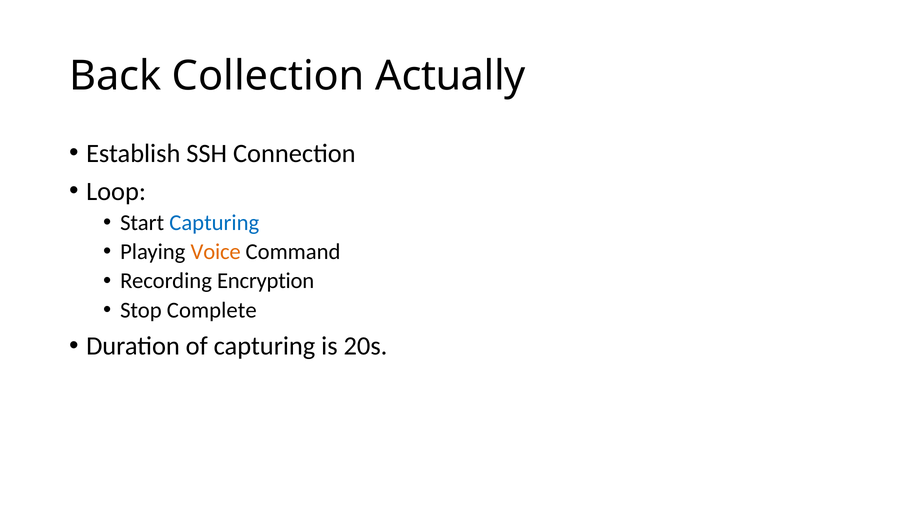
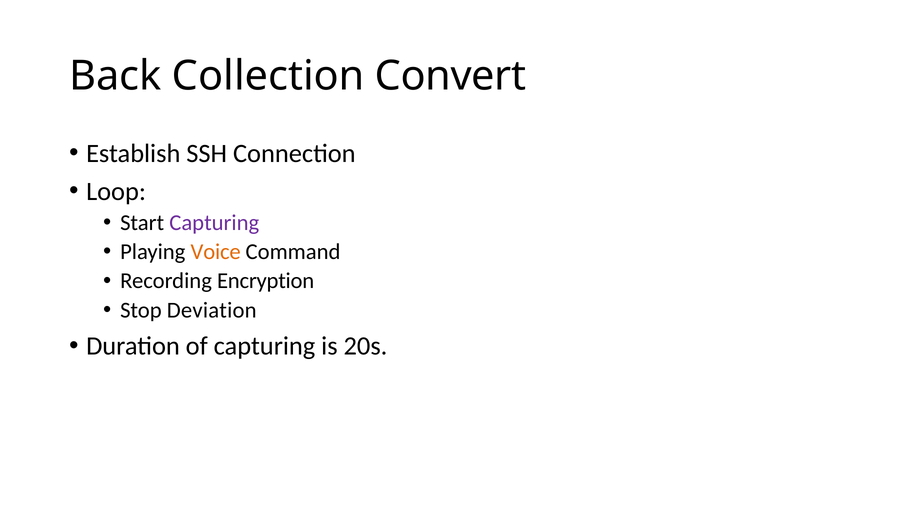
Actually: Actually -> Convert (451, 76)
Capturing colour: blue -> purple (214, 223)
Complete: Complete -> Deviation (212, 310)
